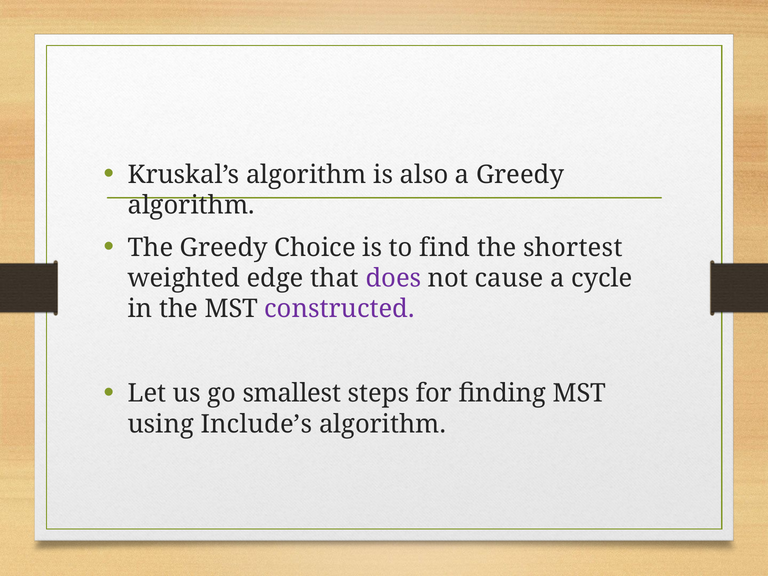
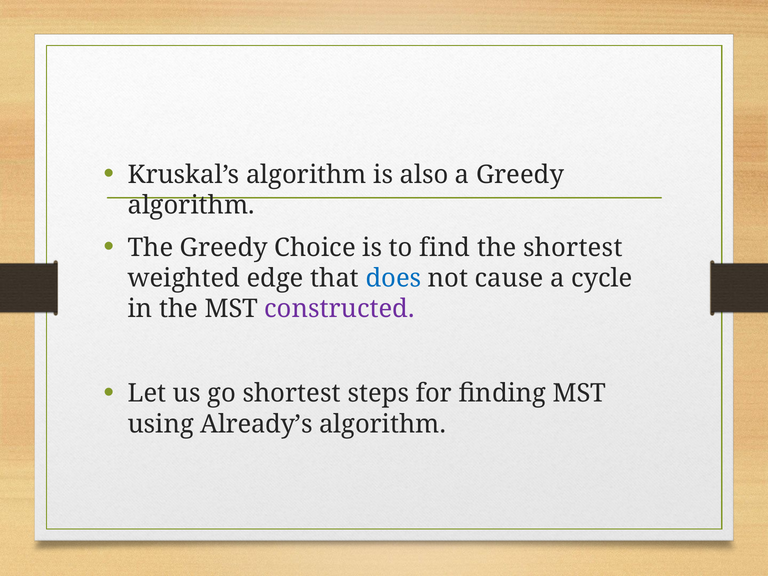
does colour: purple -> blue (393, 278)
go smallest: smallest -> shortest (292, 393)
Include’s: Include’s -> Already’s (257, 424)
